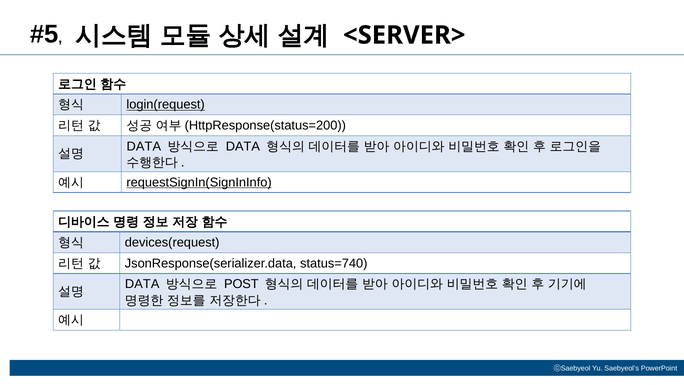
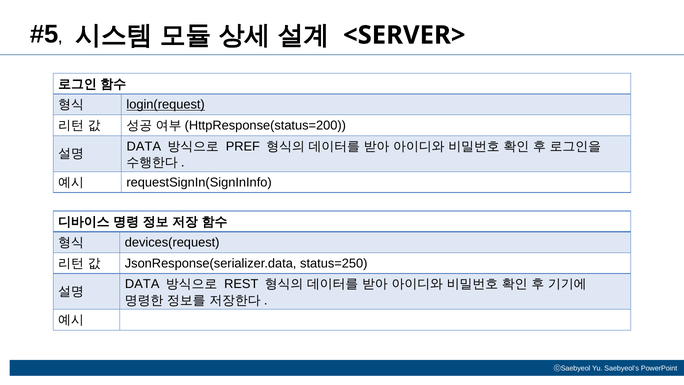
DATA: DATA -> PREF (243, 146)
requestSignIn(SignInInfo underline: present -> none (199, 182)
status=740: status=740 -> status=250 (334, 263)
POST: POST -> REST (241, 284)
